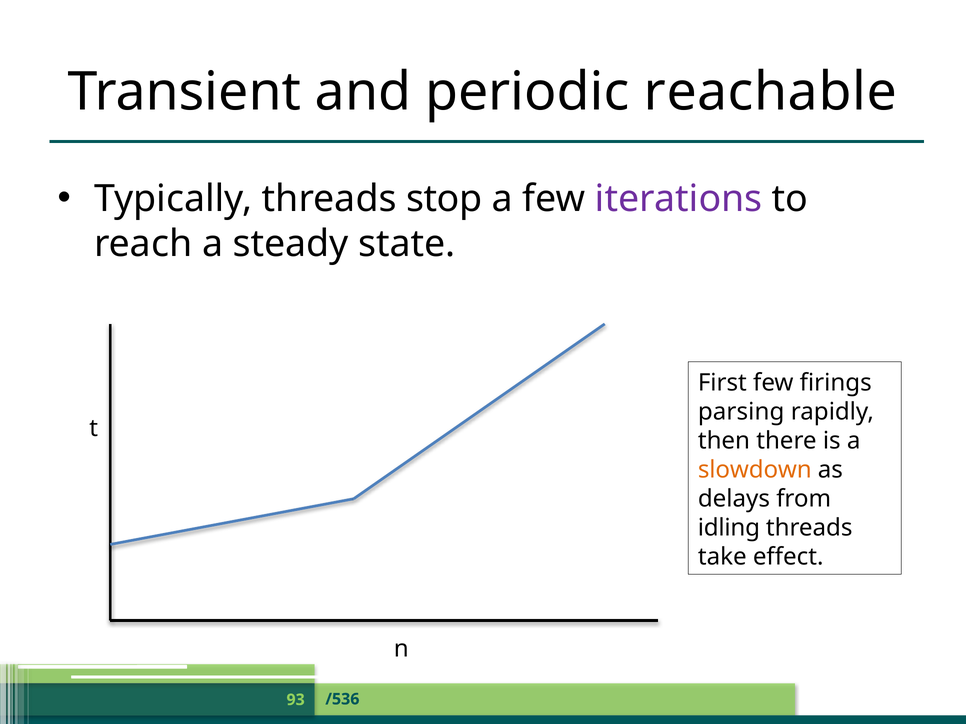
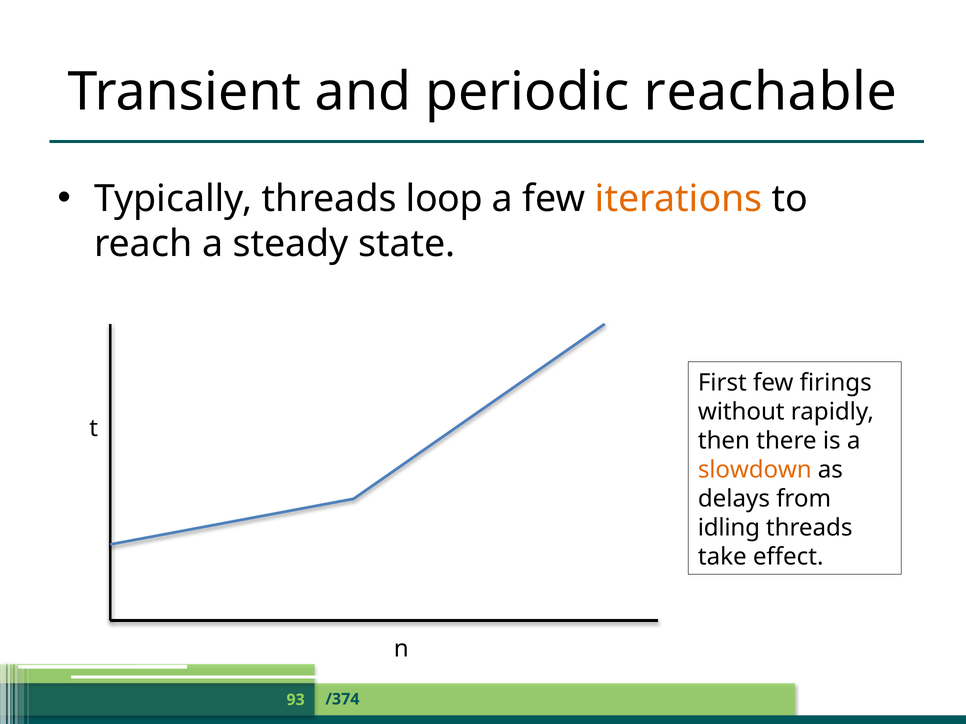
stop: stop -> loop (444, 199)
iterations colour: purple -> orange (679, 199)
parsing: parsing -> without (741, 412)
/536: /536 -> /374 (342, 700)
